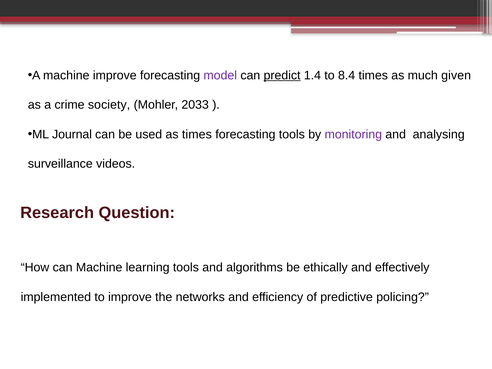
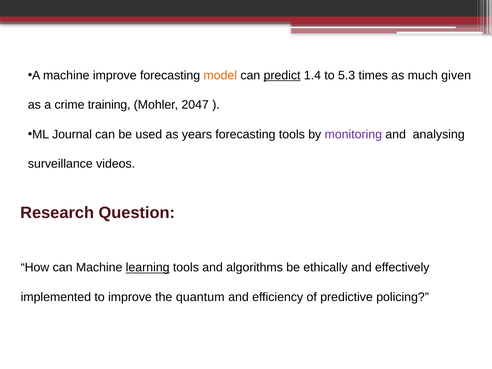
model colour: purple -> orange (220, 75)
8.4: 8.4 -> 5.3 (347, 75)
society: society -> training (109, 105)
2033: 2033 -> 2047 (195, 105)
as times: times -> years (197, 134)
learning underline: none -> present (148, 268)
networks: networks -> quantum (200, 297)
